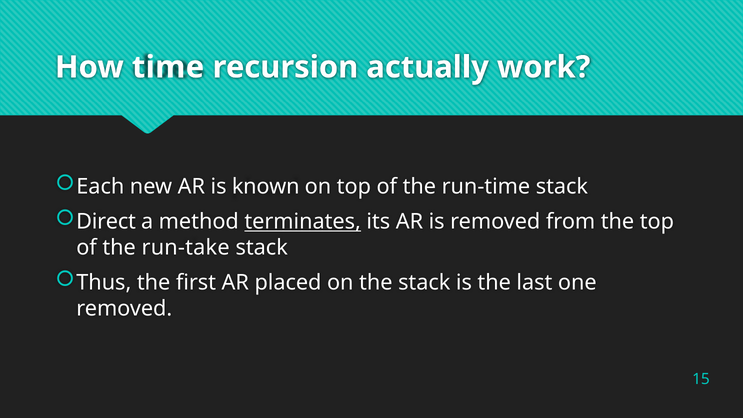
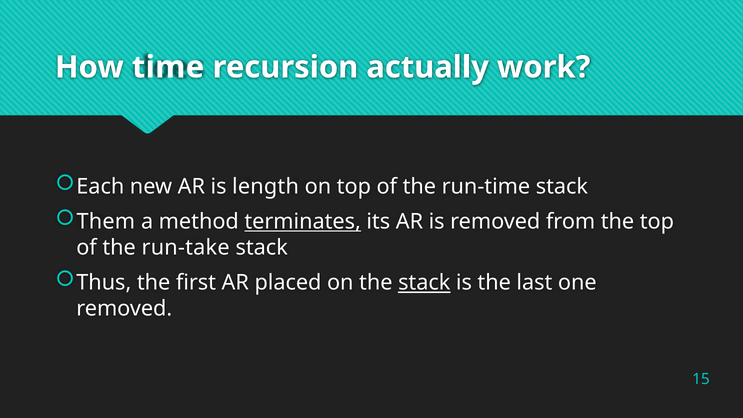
known: known -> length (266, 187)
Direct: Direct -> Them (106, 222)
stack underline: none -> present (424, 283)
